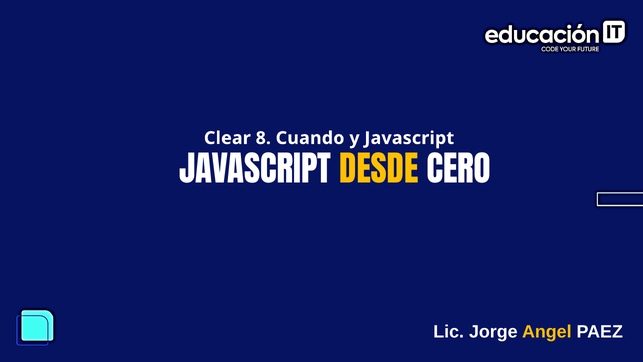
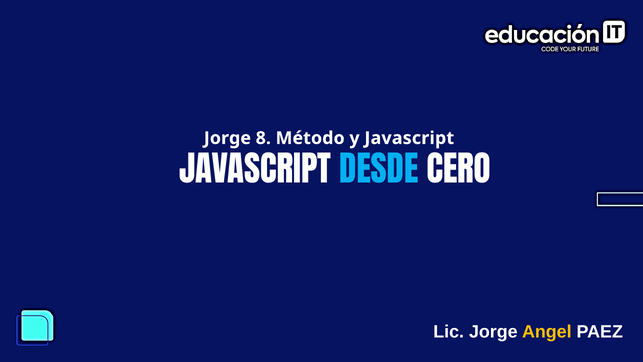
Clear: Clear -> Jorge (227, 138)
Cuando: Cuando -> Método (310, 138)
DESDE colour: yellow -> light blue (379, 171)
